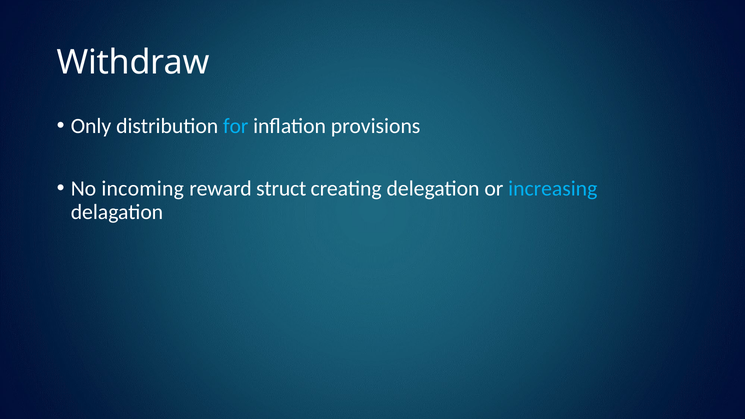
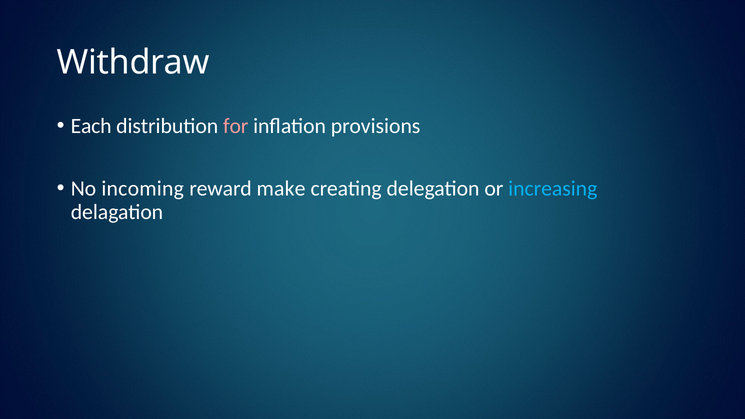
Only: Only -> Each (91, 126)
for colour: light blue -> pink (236, 126)
struct: struct -> make (281, 188)
